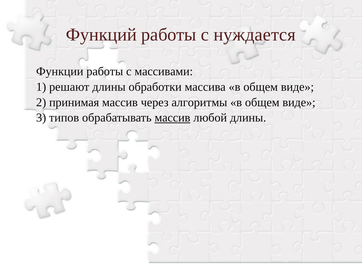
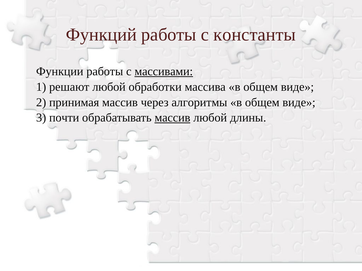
нуждается: нуждается -> константы (255, 35)
массивами underline: none -> present (164, 72)
решают длины: длины -> любой (109, 87)
типов: типов -> почти (64, 118)
